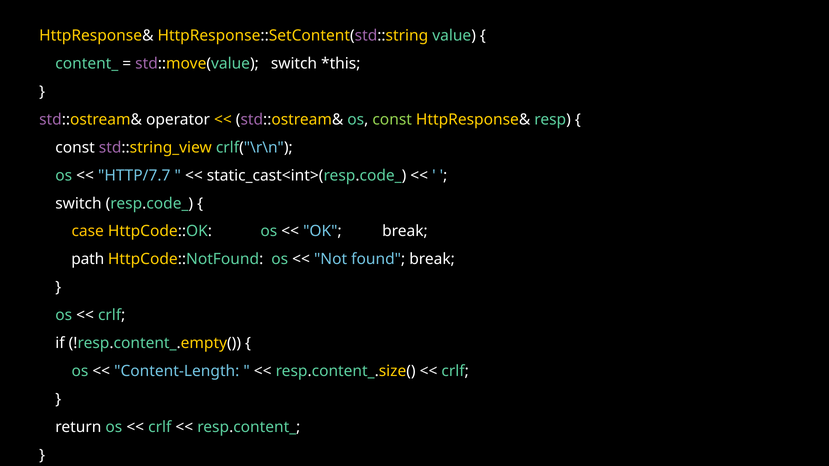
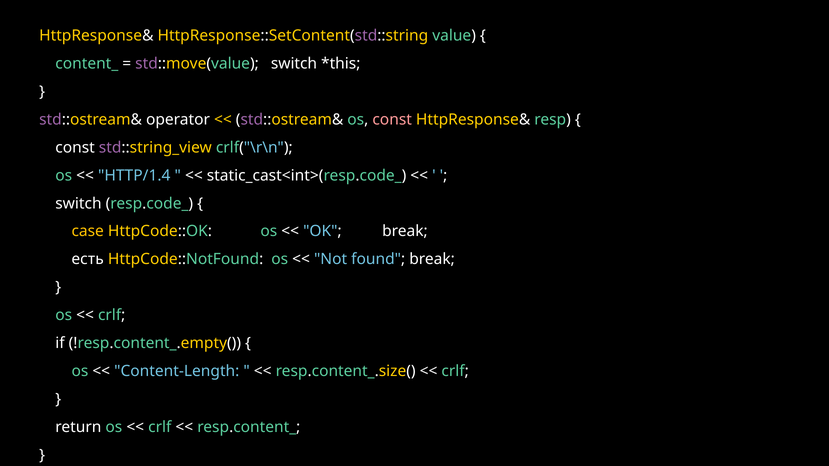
const colour: light green -> pink (392, 120)
HTTP/7.7: HTTP/7.7 -> HTTP/1.4 (134, 176)
path: path -> есть (88, 259)
